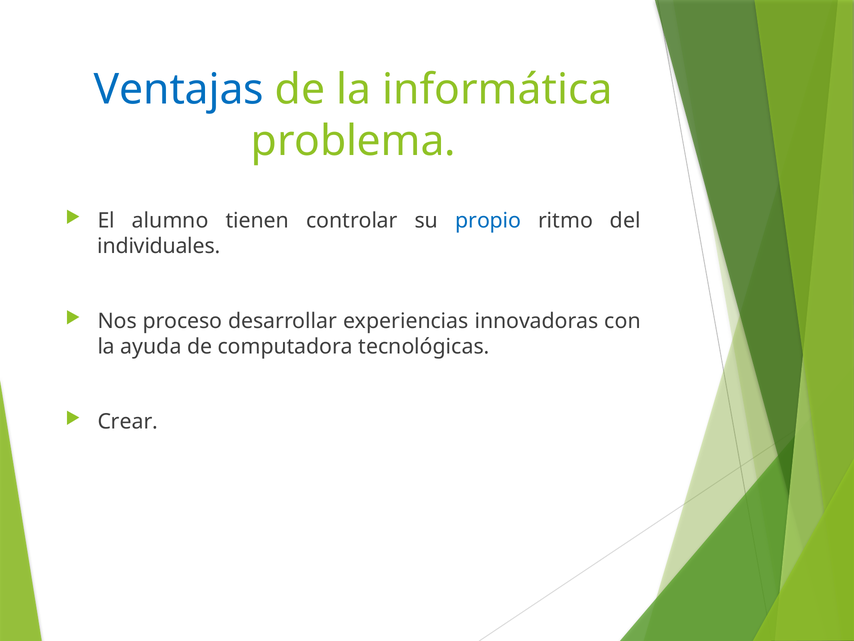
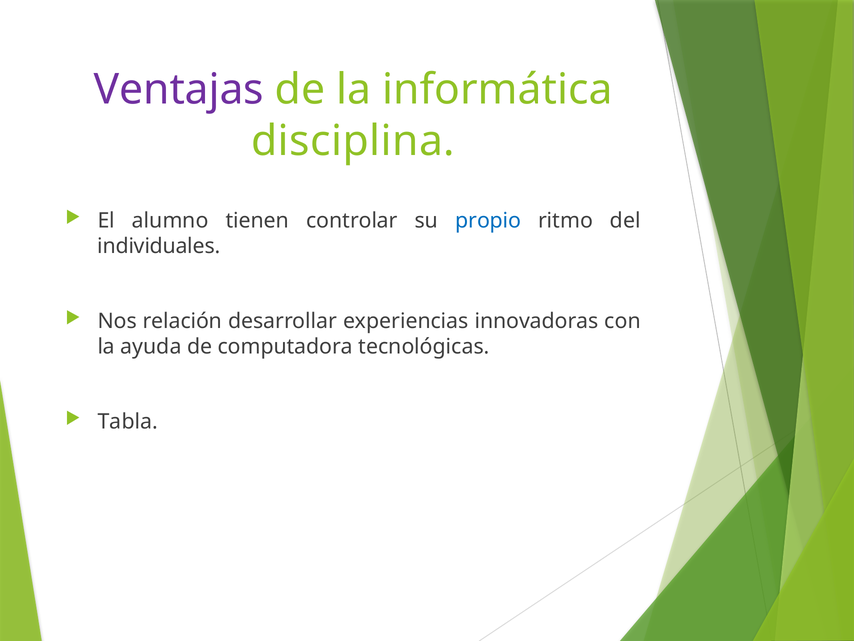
Ventajas colour: blue -> purple (179, 90)
problema: problema -> disciplina (353, 141)
proceso: proceso -> relación (182, 321)
Crear: Crear -> Tabla (128, 422)
